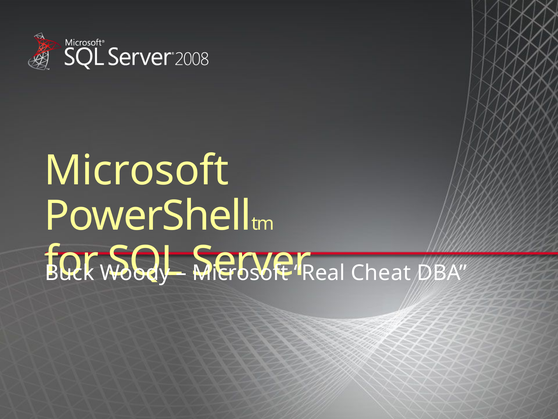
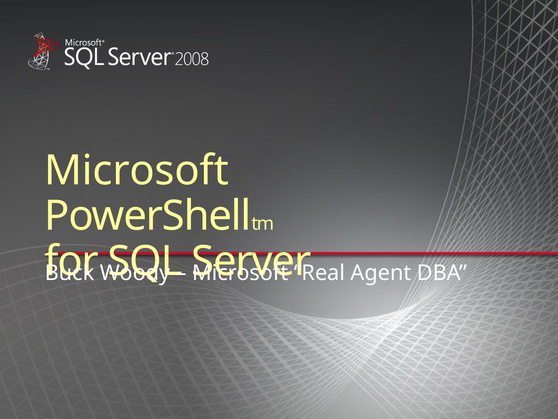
Cheat: Cheat -> Agent (381, 273)
